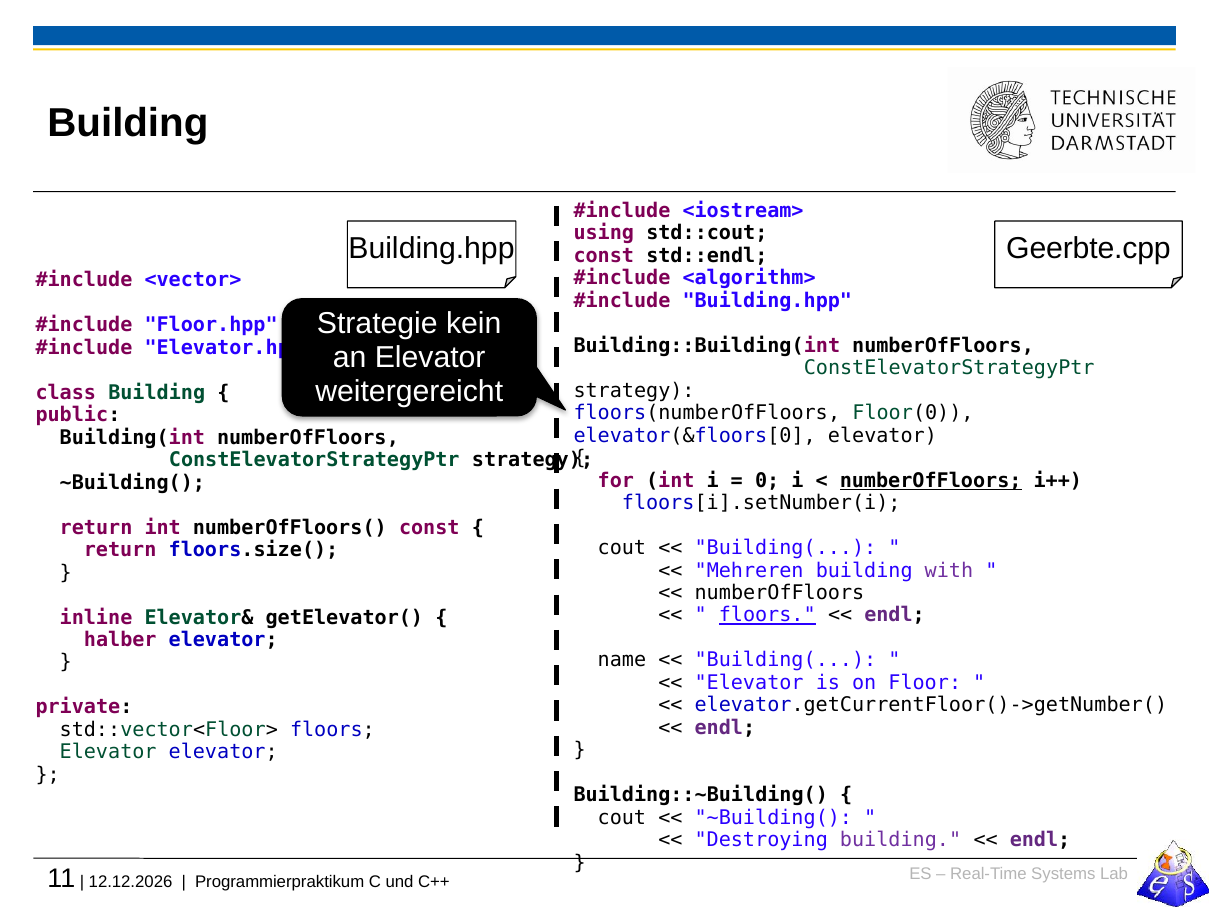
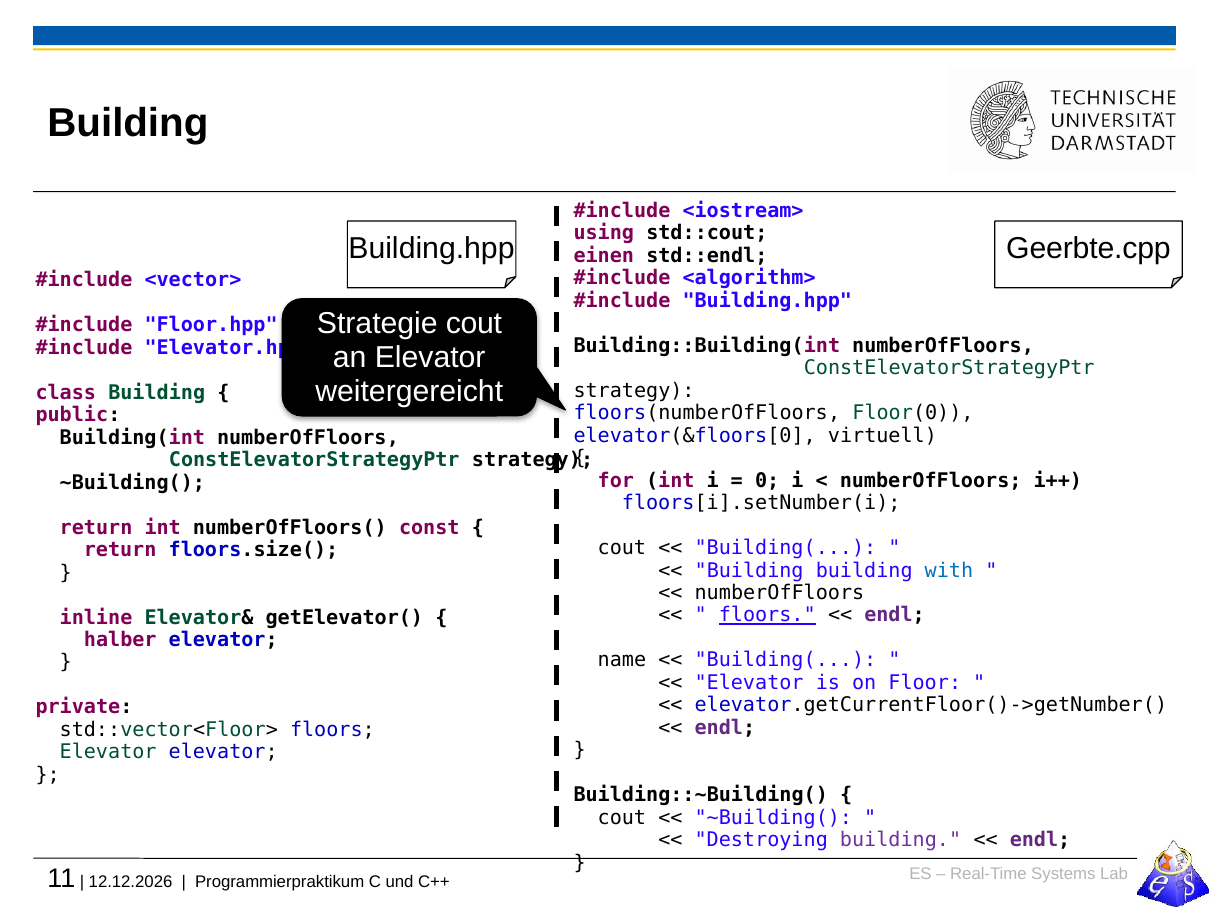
const: const -> einen (604, 256)
Strategie kein: kein -> cout (474, 324)
elevator(&floors[0 elevator: elevator -> virtuell (882, 435)
numberOfFloors underline: present -> none (931, 480)
Mehreren: Mehreren -> Building (749, 570)
with colour: purple -> blue (949, 570)
